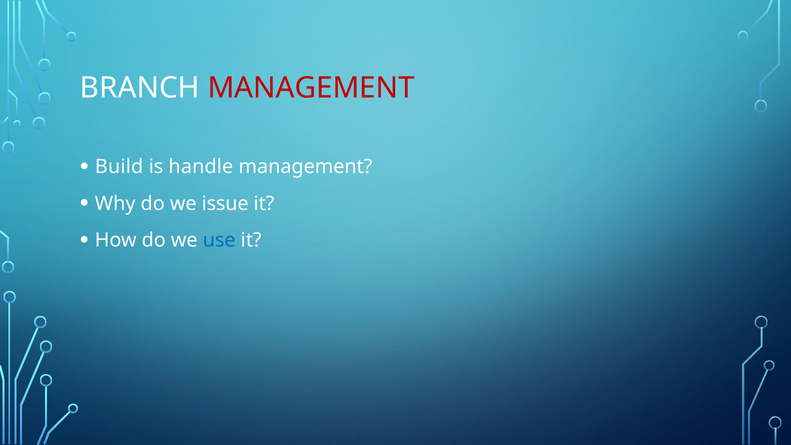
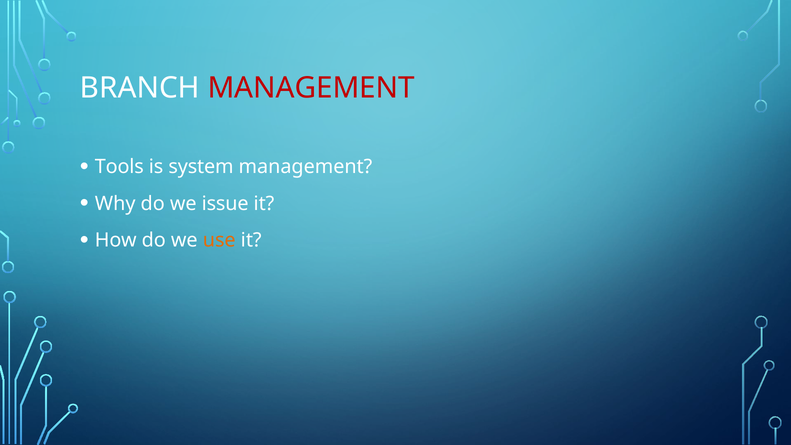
Build: Build -> Tools (119, 167)
handle: handle -> system (201, 167)
use colour: blue -> orange (219, 240)
